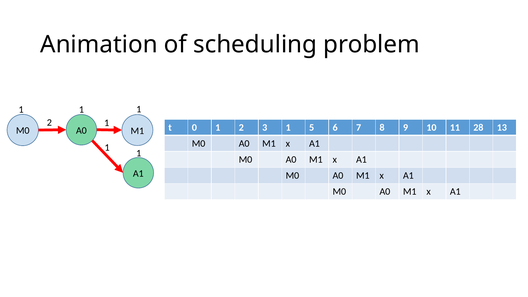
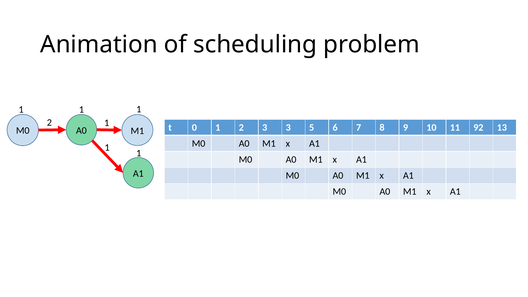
3 1: 1 -> 3 (288, 127)
28: 28 -> 92 (478, 127)
